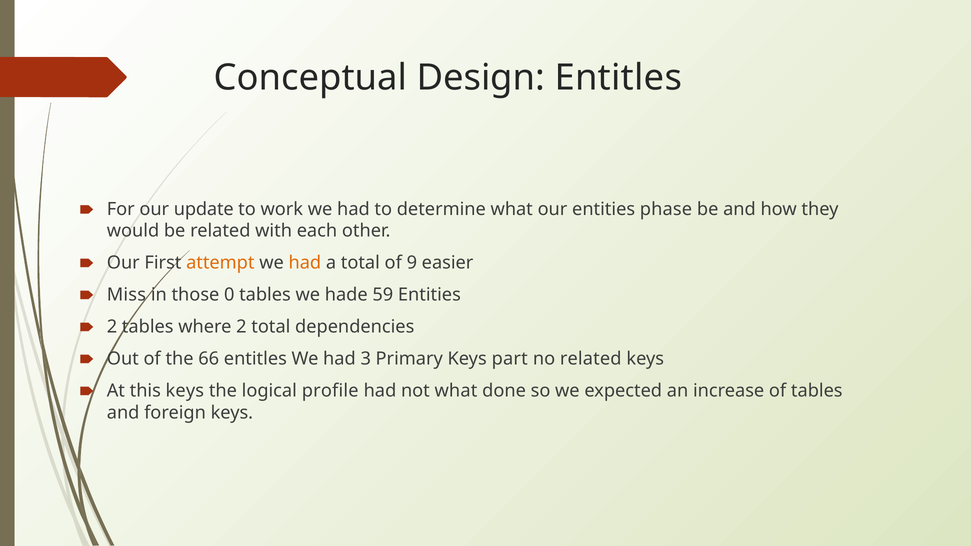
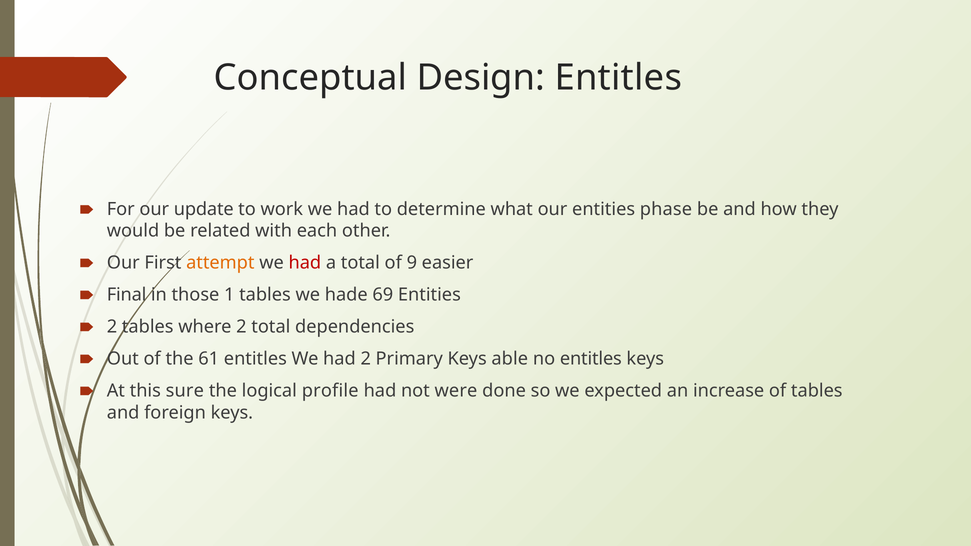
had colour: orange -> red (305, 263)
Miss: Miss -> Final (127, 295)
0: 0 -> 1 (229, 295)
59: 59 -> 69 (383, 295)
66: 66 -> 61 (209, 359)
had 3: 3 -> 2 (366, 359)
part: part -> able (510, 359)
no related: related -> entitles (591, 359)
this keys: keys -> sure (185, 391)
not what: what -> were (456, 391)
